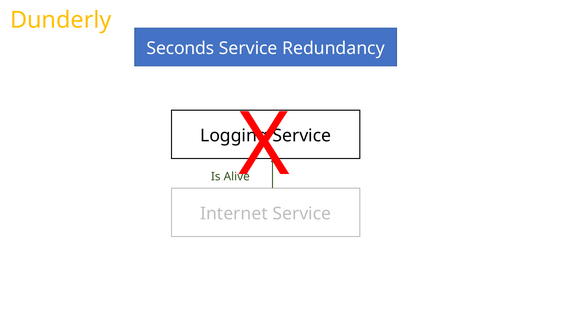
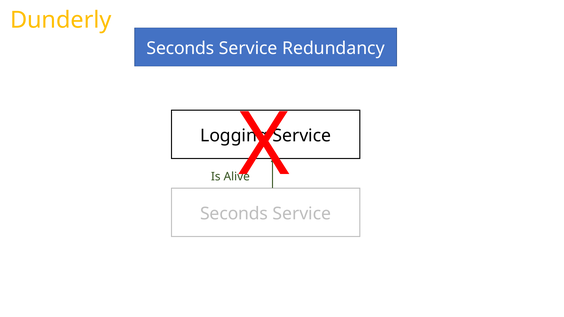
Internet: Internet -> Seconds (234, 214)
